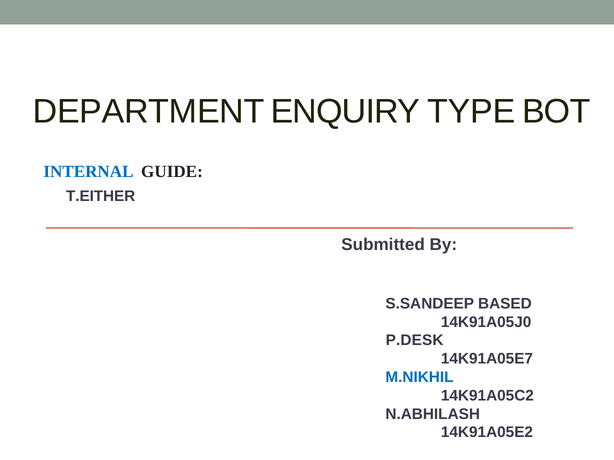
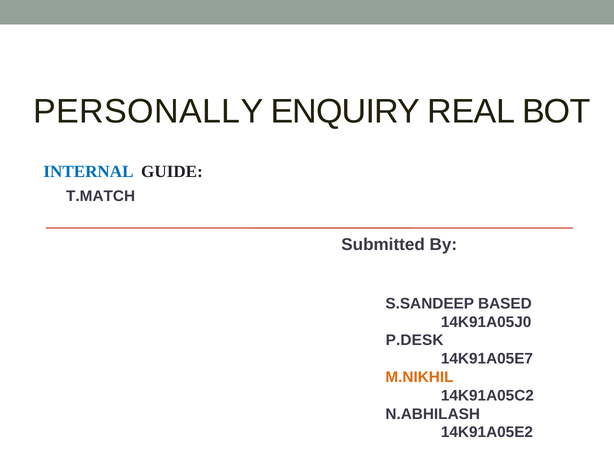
DEPARTMENT: DEPARTMENT -> PERSONALLY (148, 112)
TYPE: TYPE -> REAL (471, 112)
T.EITHER: T.EITHER -> T.MATCH (101, 196)
M.NIKHIL colour: blue -> orange (420, 378)
